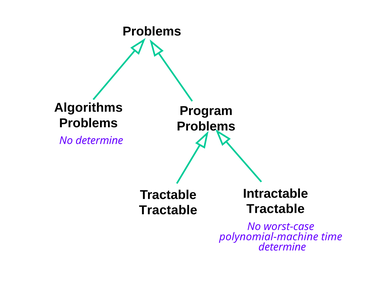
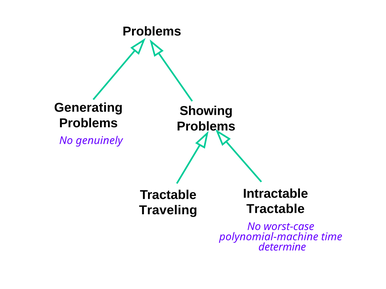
Algorithms: Algorithms -> Generating (88, 108)
Program: Program -> Showing (206, 111)
No determine: determine -> genuinely (99, 141)
Tractable: Tractable -> Traveling (168, 211)
